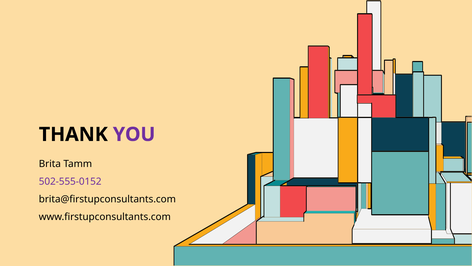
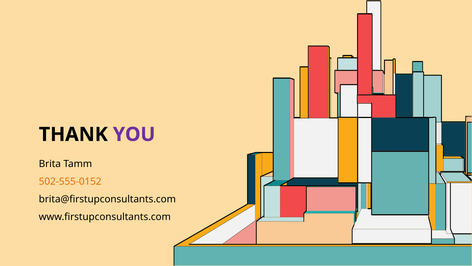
502-555-0152 colour: purple -> orange (70, 181)
